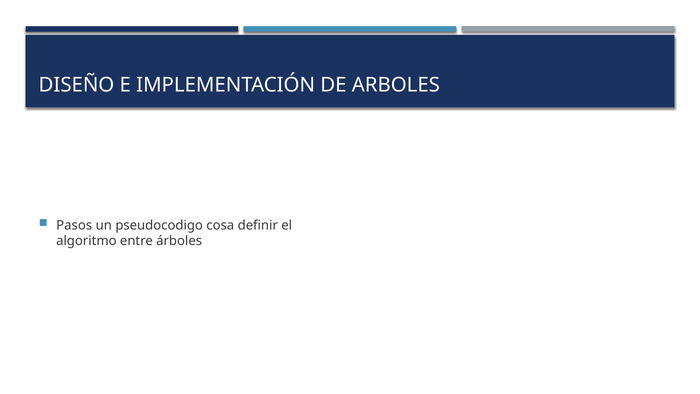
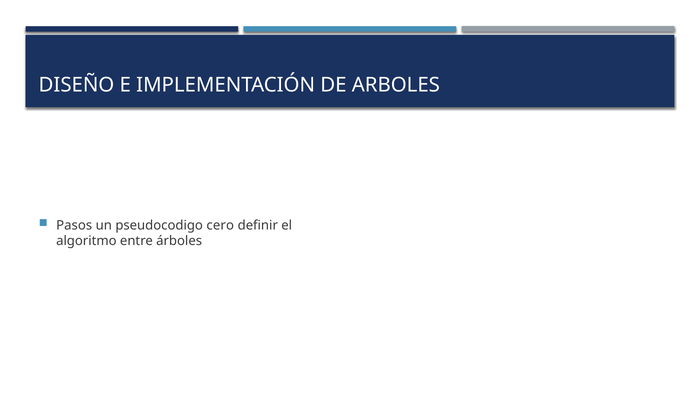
cosa: cosa -> cero (220, 225)
